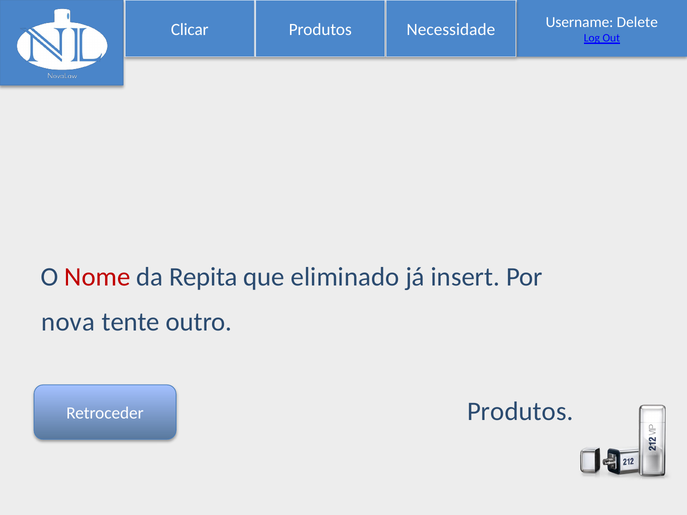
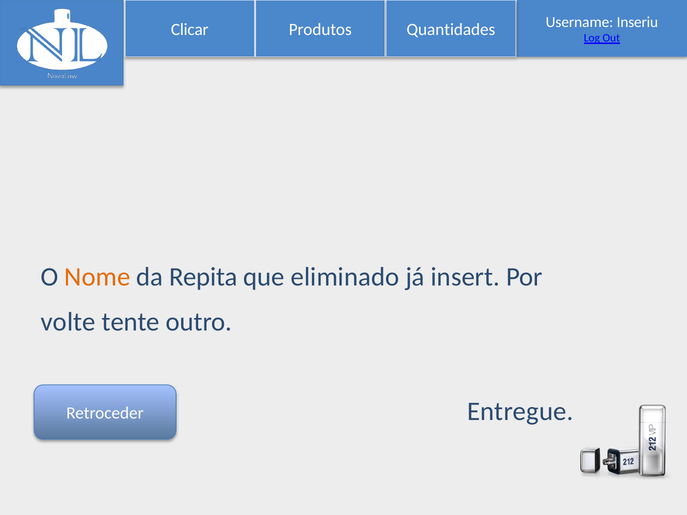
Delete: Delete -> Inseriu (637, 22)
Necessidade: Necessidade -> Quantidades (451, 30)
Nome colour: red -> orange (97, 277)
nova: nova -> volte (68, 322)
Produtos: Produtos -> Entregue (520, 412)
